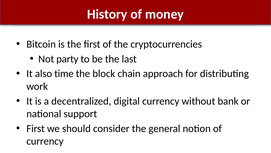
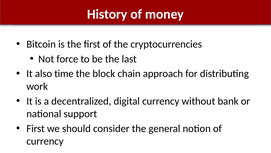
party: party -> force (67, 59)
